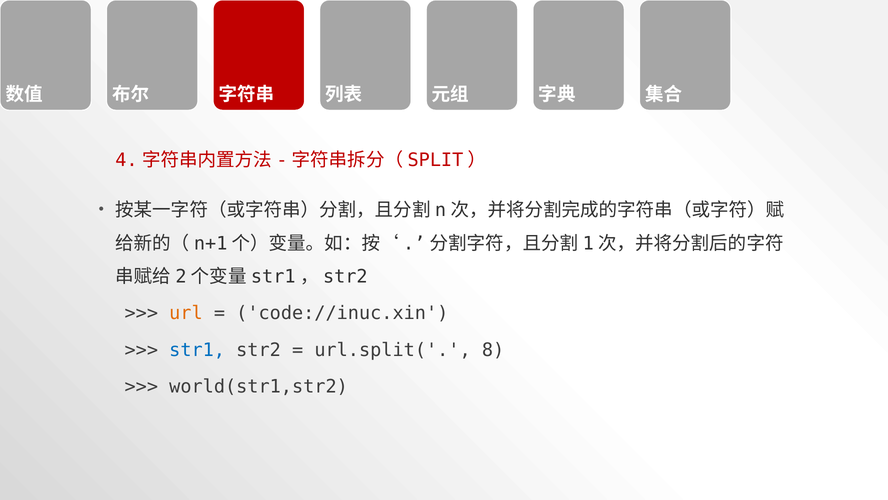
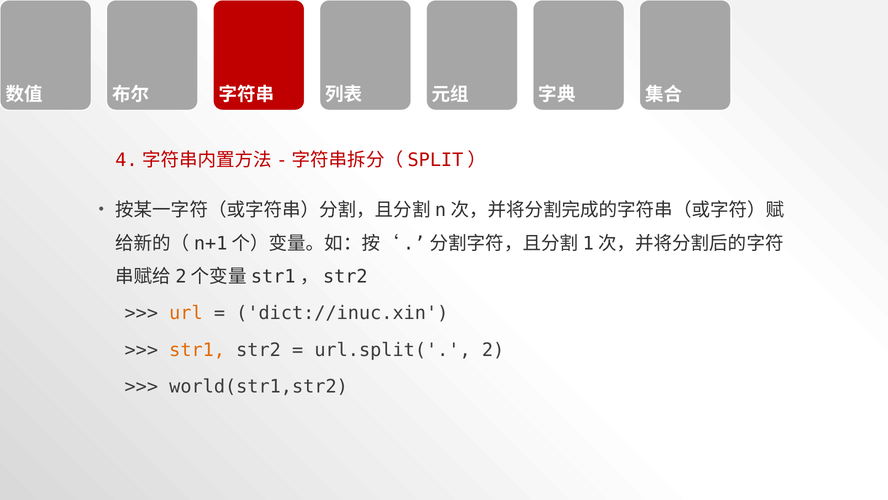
code://inuc.xin: code://inuc.xin -> dict://inuc.xin (342, 313)
str1 colour: blue -> orange (197, 350)
8: 8 -> 2 (493, 350)
